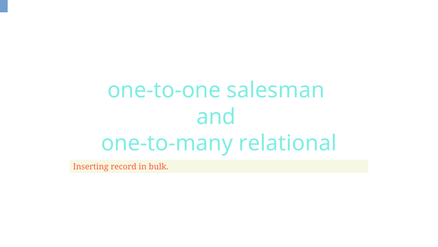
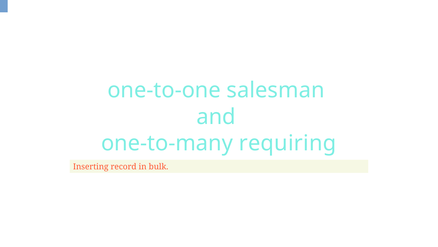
relational: relational -> requiring (288, 143)
